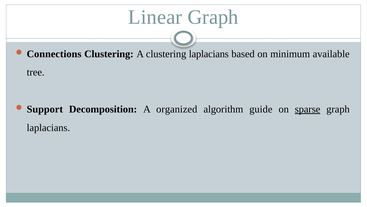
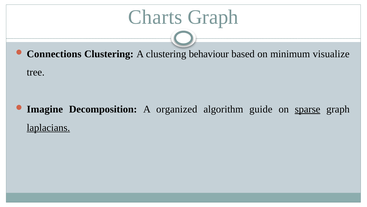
Linear: Linear -> Charts (155, 17)
clustering laplacians: laplacians -> behaviour (209, 54)
available: available -> visualize (331, 54)
Support: Support -> Imagine (45, 109)
laplacians underline: none -> present (48, 127)
